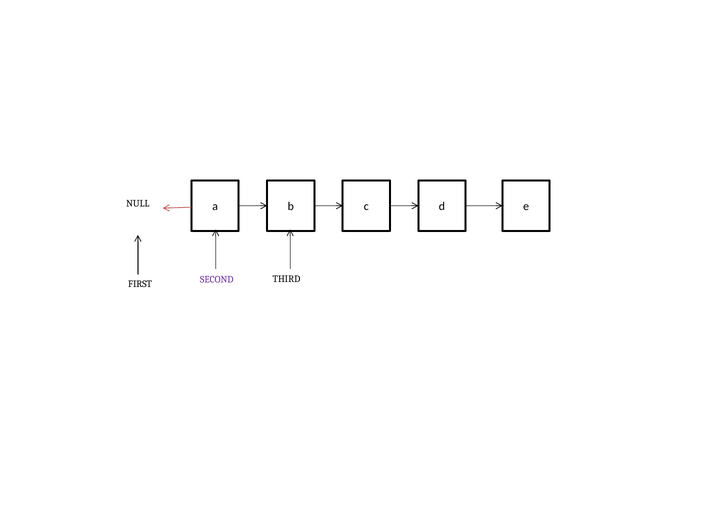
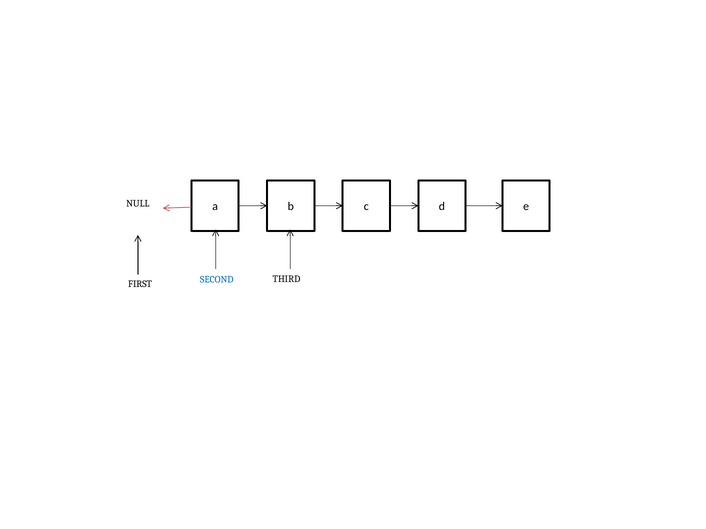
SECOND colour: purple -> blue (217, 280)
